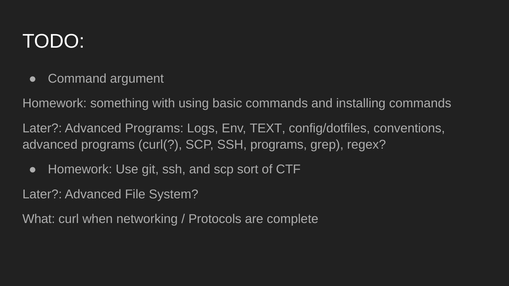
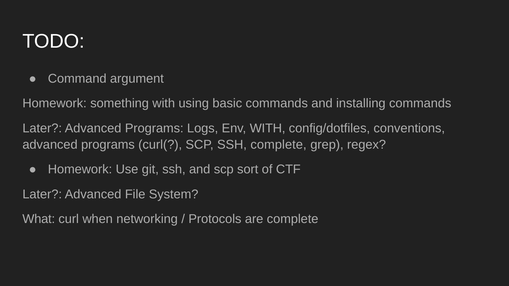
Env TEXT: TEXT -> WITH (268, 128)
SSH programs: programs -> complete (279, 145)
